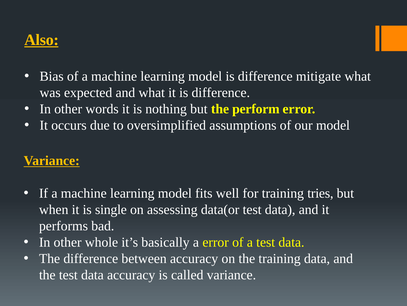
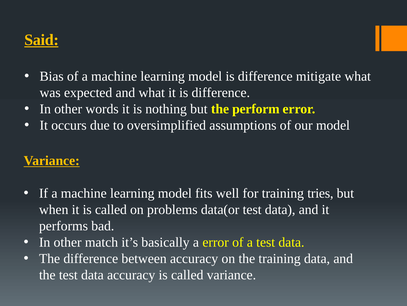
Also: Also -> Said (42, 40)
it is single: single -> called (111, 209)
assessing: assessing -> problems (172, 209)
whole: whole -> match (101, 242)
